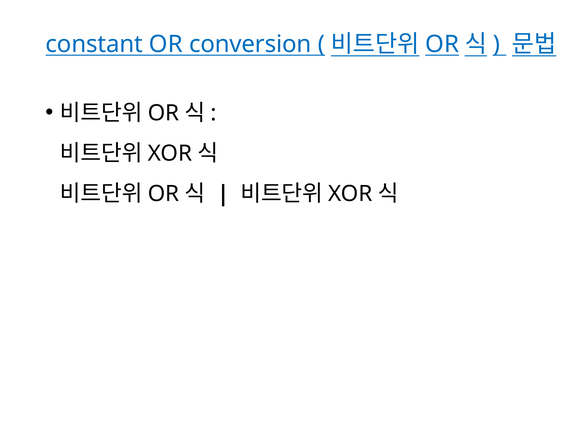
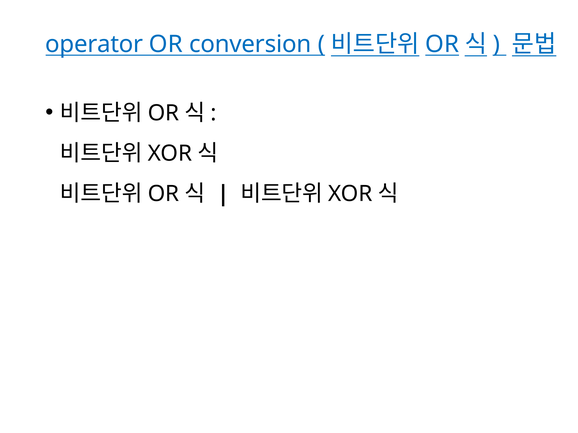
constant: constant -> operator (94, 44)
